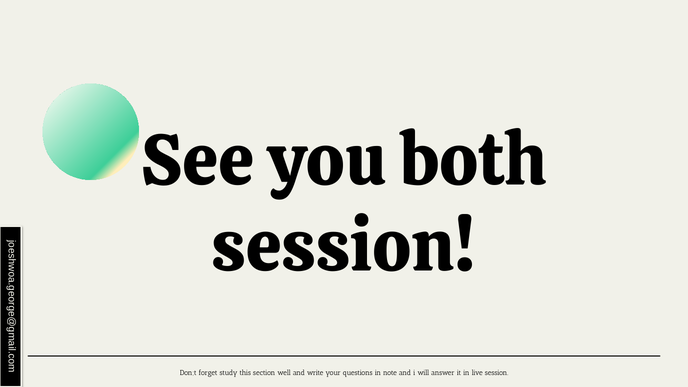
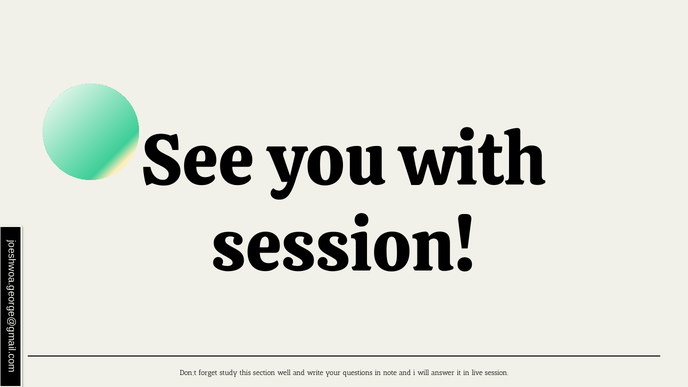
both: both -> with (473, 161)
